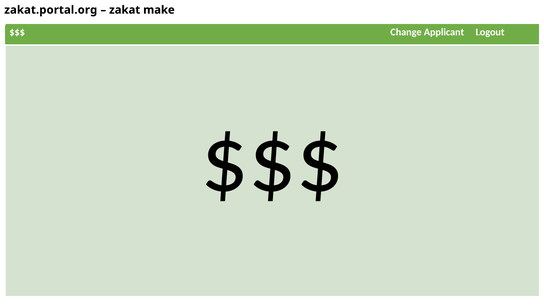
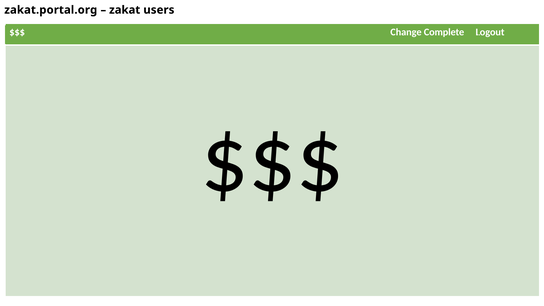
make: make -> users (159, 10)
Applicant: Applicant -> Complete (444, 32)
